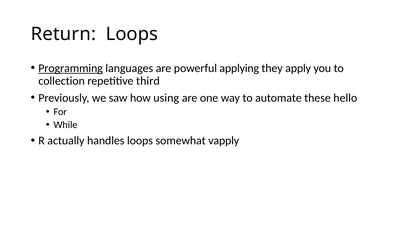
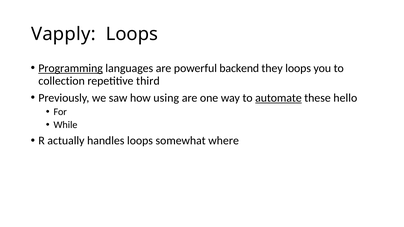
Return: Return -> Vapply (63, 34)
applying: applying -> backend (239, 68)
they apply: apply -> loops (298, 68)
automate underline: none -> present (278, 98)
vapply: vapply -> where (224, 141)
